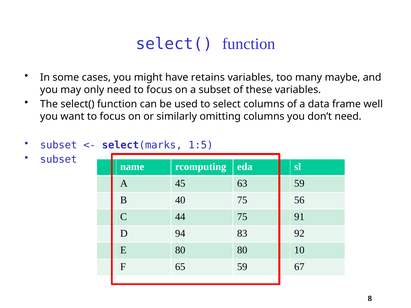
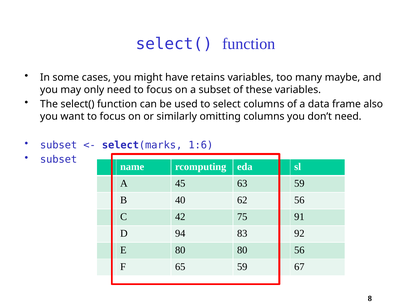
well: well -> also (373, 104)
1:5: 1:5 -> 1:6 (201, 145)
40 75: 75 -> 62 (242, 200)
44: 44 -> 42 (180, 217)
80 10: 10 -> 56 (299, 250)
